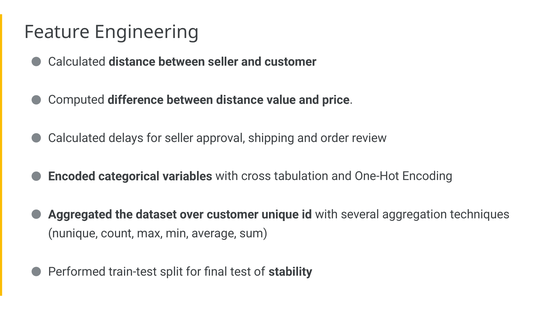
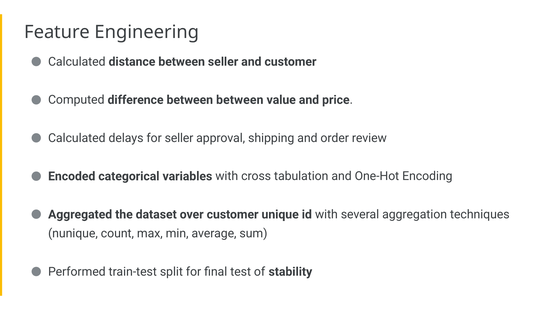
between distance: distance -> between (240, 100)
